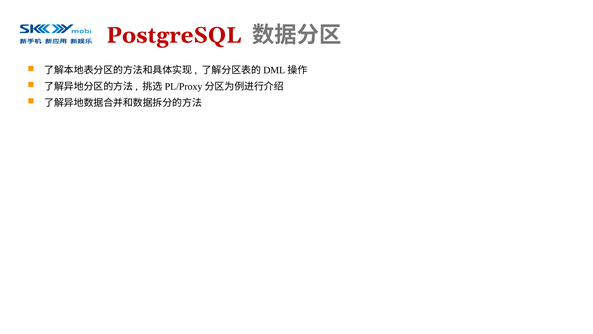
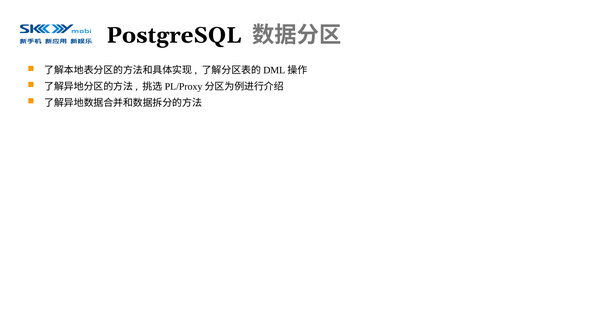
PostgreSQL colour: red -> black (174, 35)
